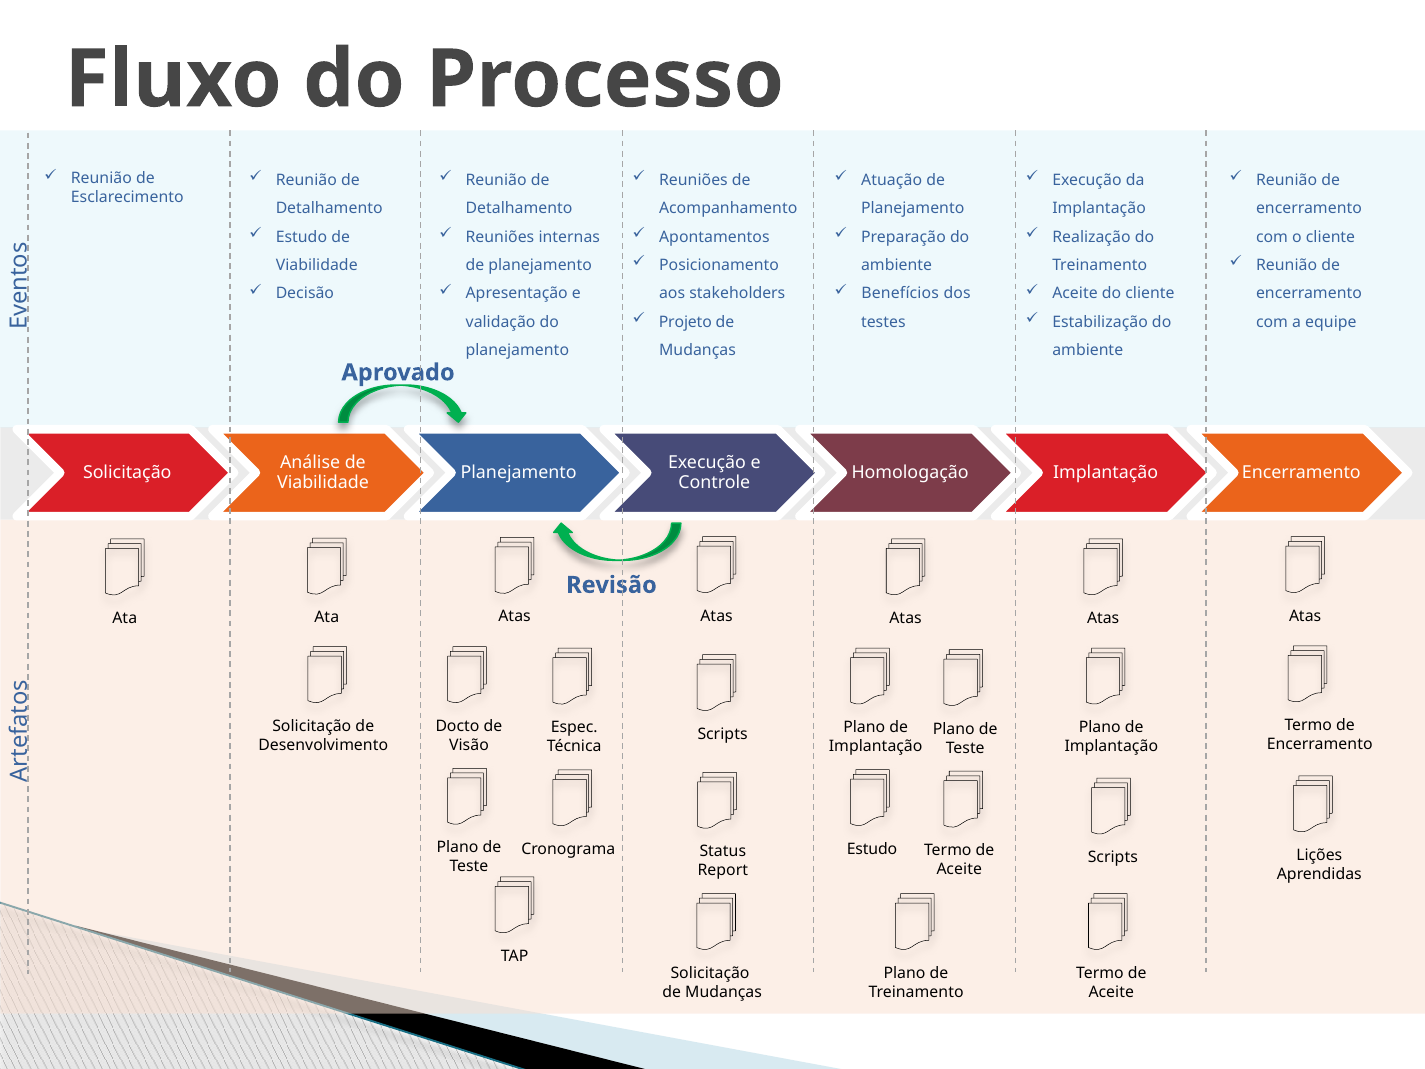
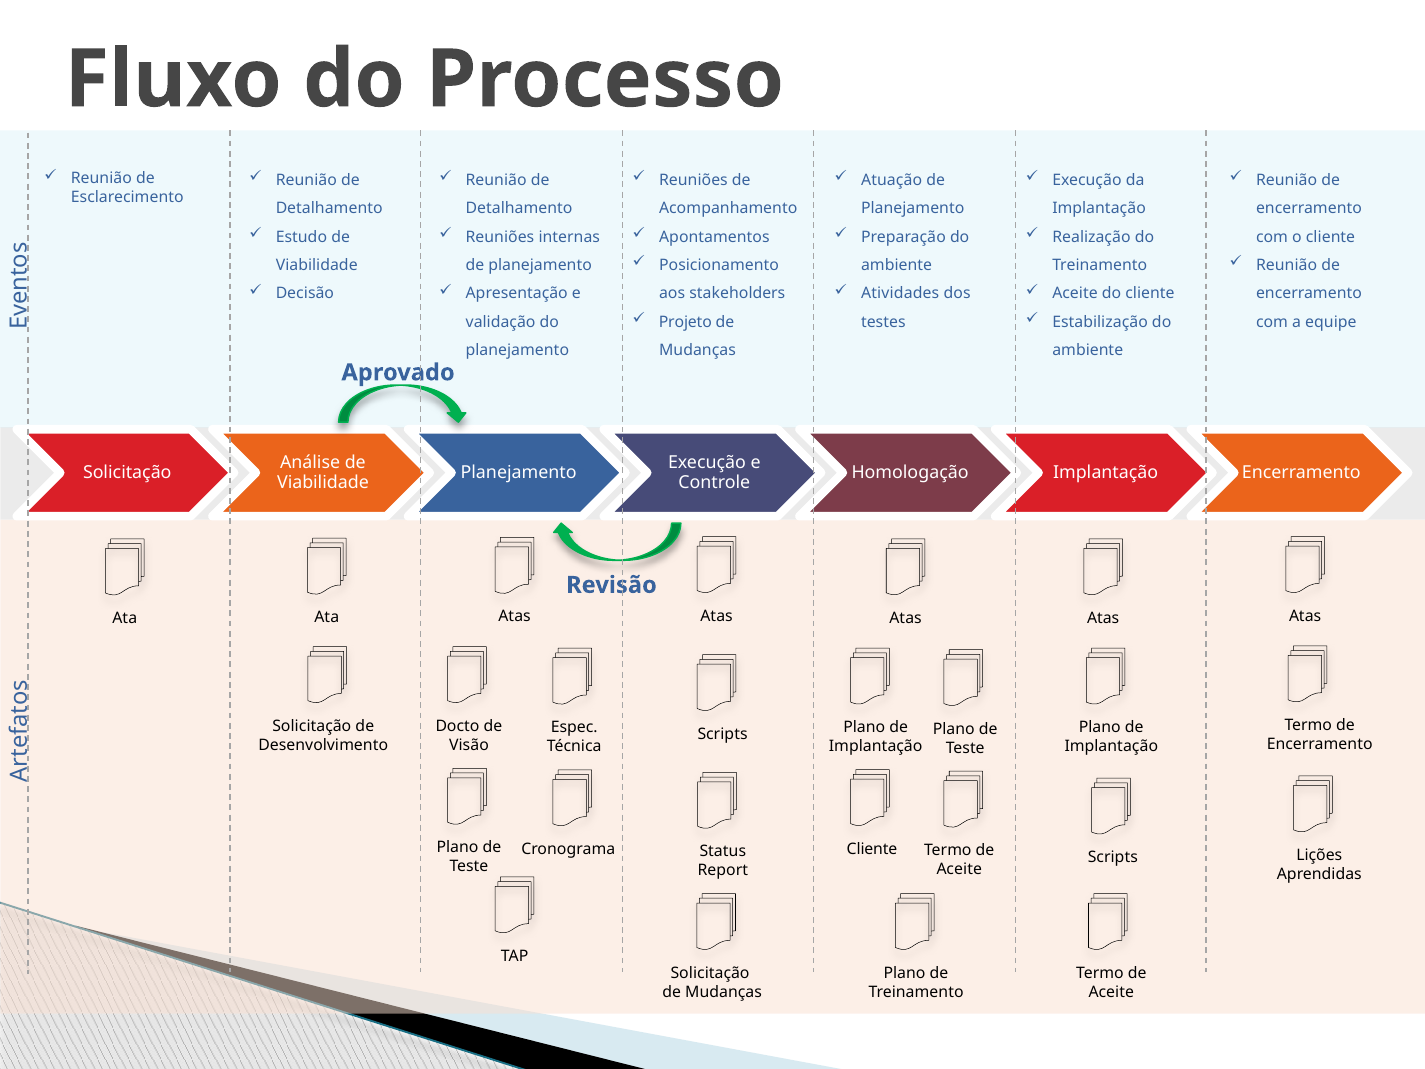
Benefícios: Benefícios -> Atividades (900, 294)
Estudo: Estudo -> Cliente (872, 849)
